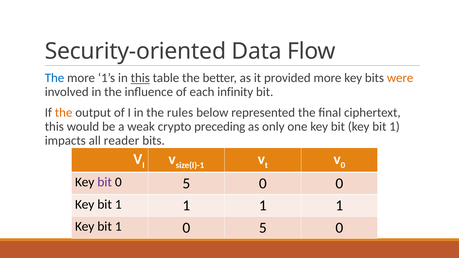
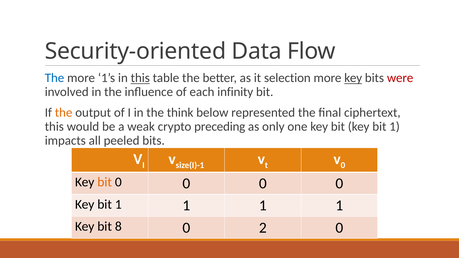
provided: provided -> selection (287, 78)
key underline: none -> present (353, 78)
were colour: orange -> red (400, 78)
rules: rules -> think (180, 113)
reader: reader -> peeled (122, 141)
bit colour: purple -> orange (105, 182)
5: 5 -> 0 (186, 184)
1: 1 -> 8 (118, 227)
5: 5 -> 2 (263, 228)
